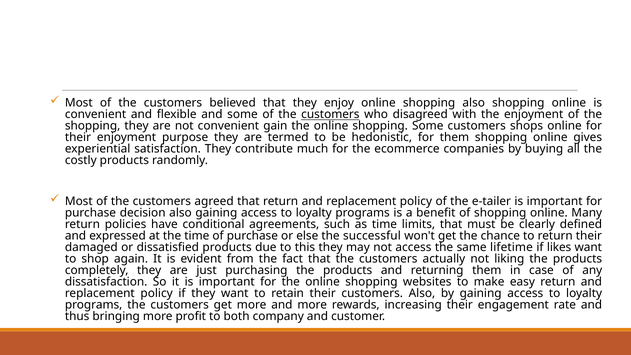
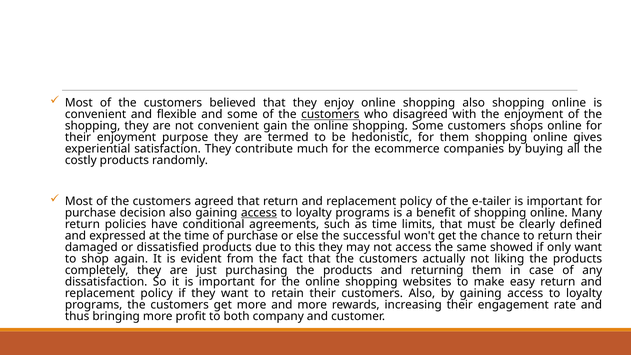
access underline: none -> present (259, 213)
lifetime: lifetime -> showed (512, 247)
likes: likes -> only (559, 247)
